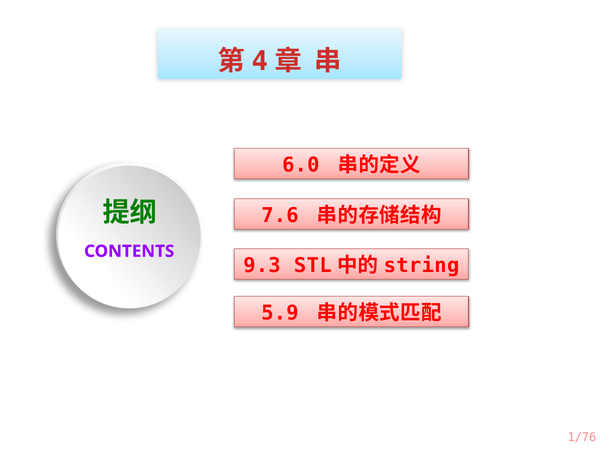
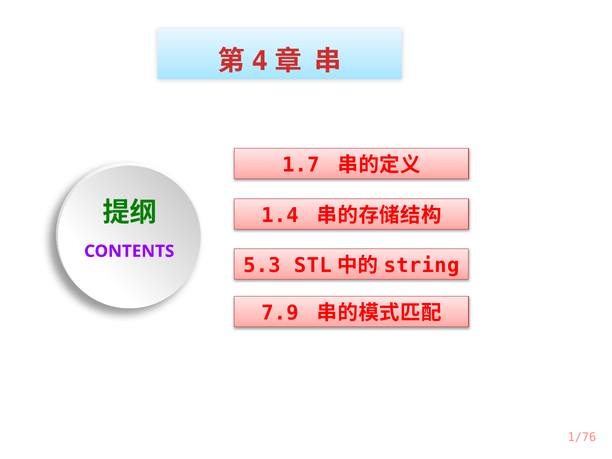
6.0: 6.0 -> 1.7 (301, 165)
7.6: 7.6 -> 1.4 (280, 215)
9.3: 9.3 -> 5.3 (262, 265)
5.9: 5.9 -> 7.9 (280, 313)
